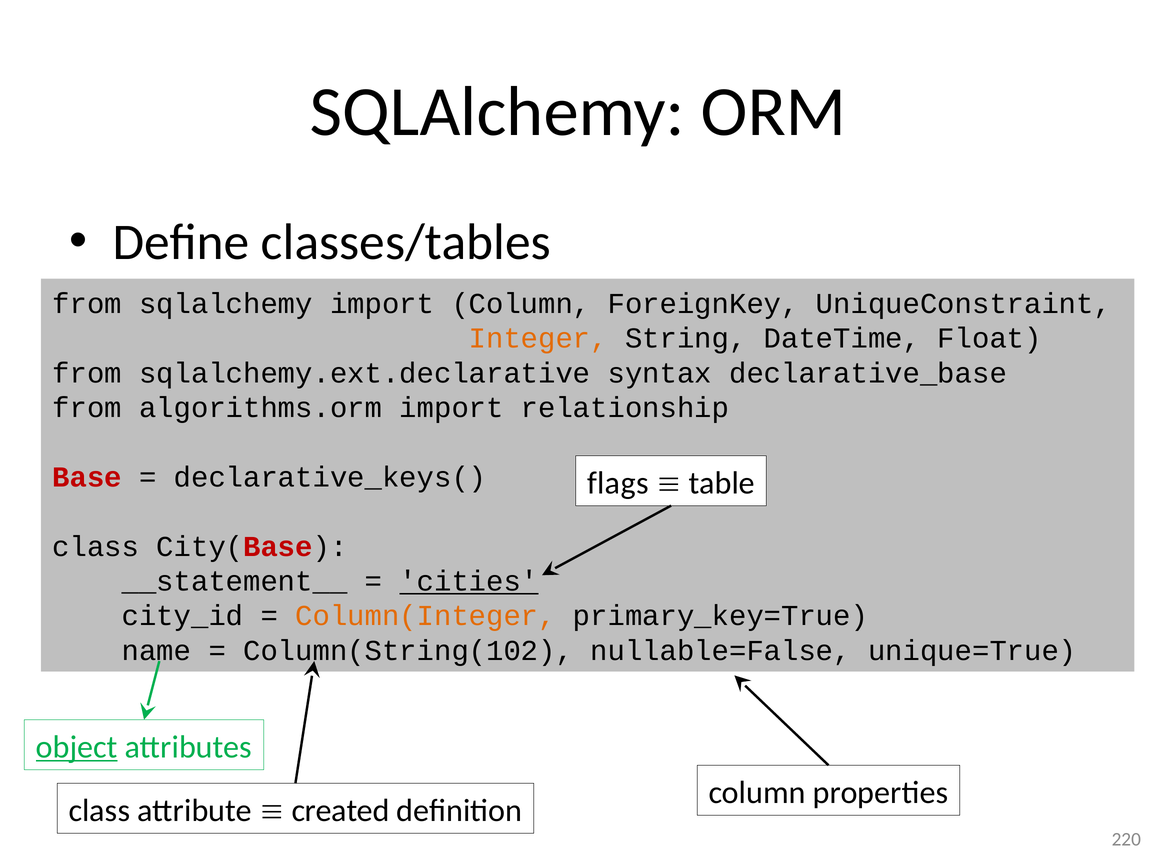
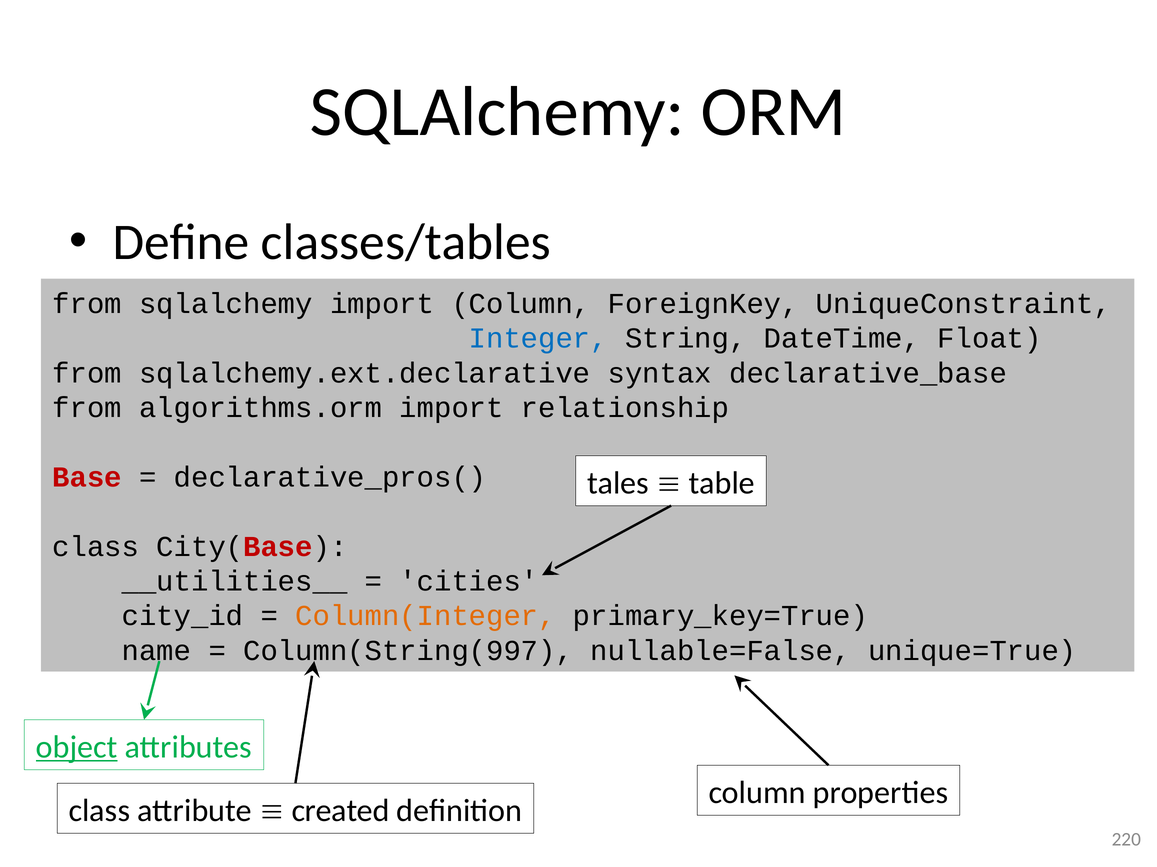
Integer colour: orange -> blue (538, 339)
declarative_keys(: declarative_keys( -> declarative_pros( (330, 478)
flags: flags -> tales (618, 483)
__statement__: __statement__ -> __utilities__ (235, 582)
cities underline: present -> none (469, 582)
Column(String(102: Column(String(102 -> Column(String(997 (408, 651)
